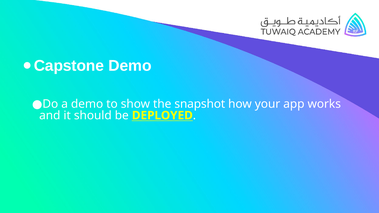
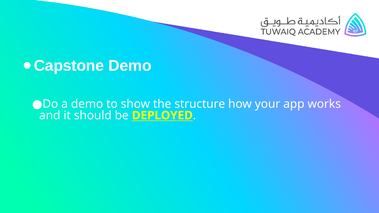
snapshot: snapshot -> structure (200, 104)
